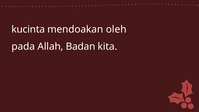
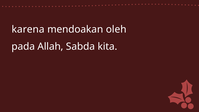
kucinta: kucinta -> karena (28, 29)
Badan: Badan -> Sabda (80, 46)
